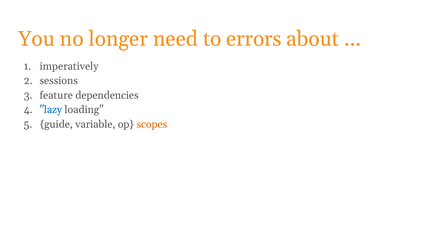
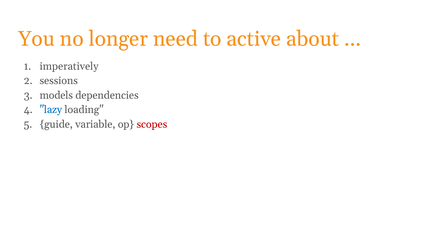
errors: errors -> active (254, 39)
feature: feature -> models (56, 95)
scopes colour: orange -> red (152, 124)
